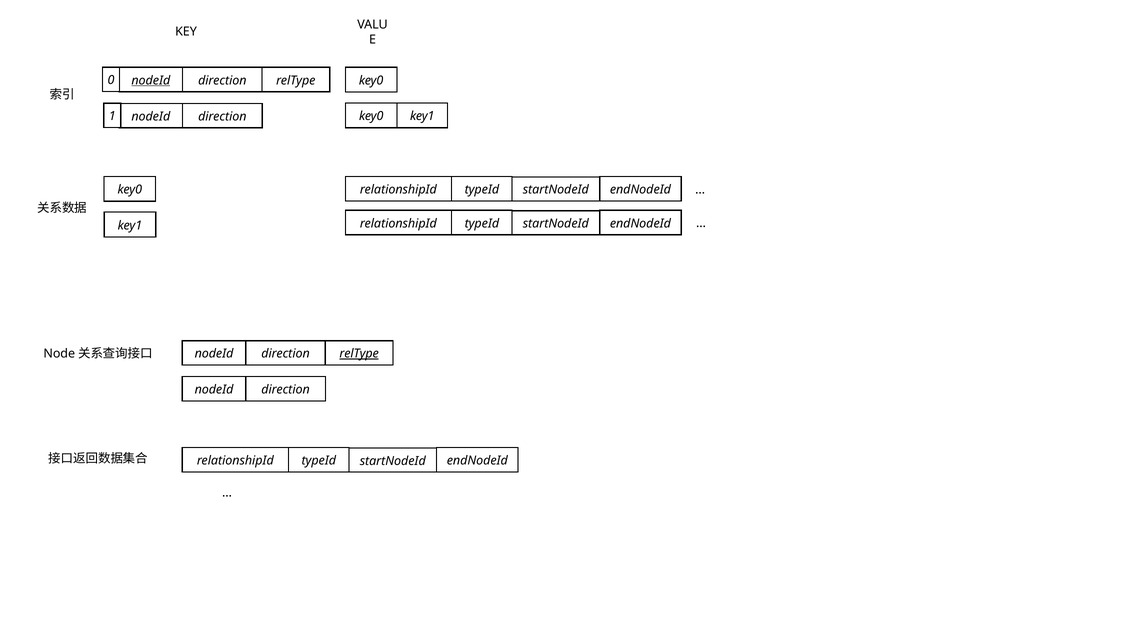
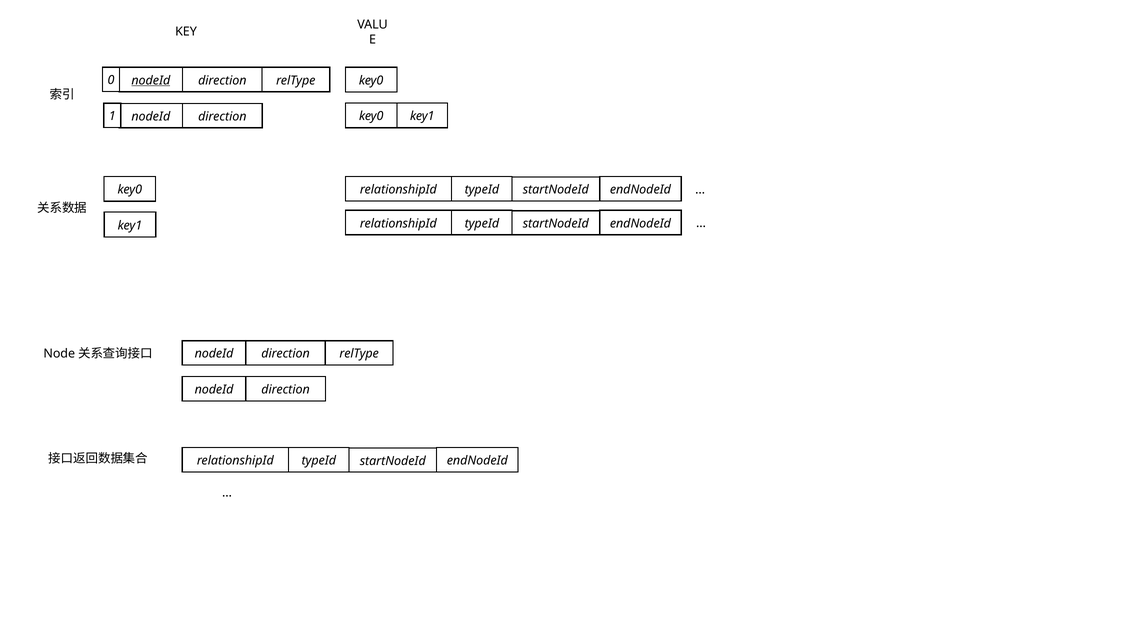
relType underline: present -> none (359, 354)
